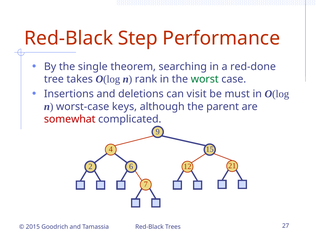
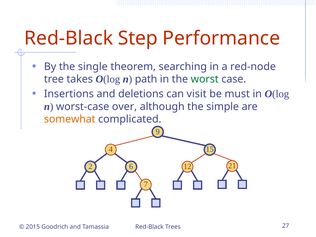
red-done: red-done -> red-node (253, 67)
rank: rank -> path (146, 79)
keys: keys -> over (124, 107)
parent: parent -> simple (223, 107)
somewhat colour: red -> orange (70, 119)
